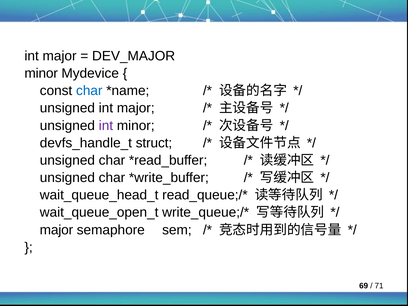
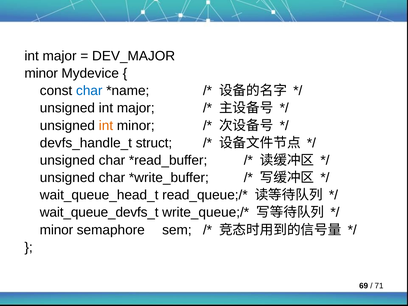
int colour: purple -> orange (106, 126)
wait_queue_open_t: wait_queue_open_t -> wait_queue_devfs_t (99, 213)
major: major -> minor (56, 230)
